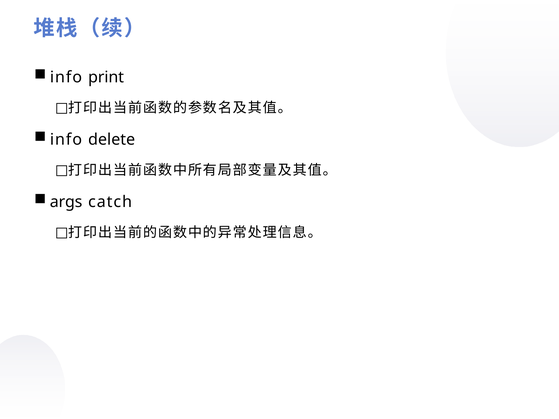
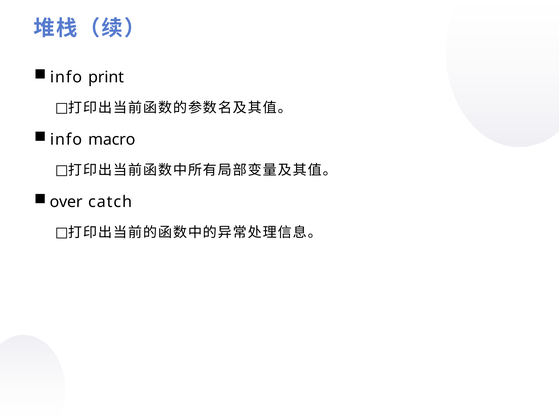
delete: delete -> macro (112, 140)
args: args -> over (66, 202)
